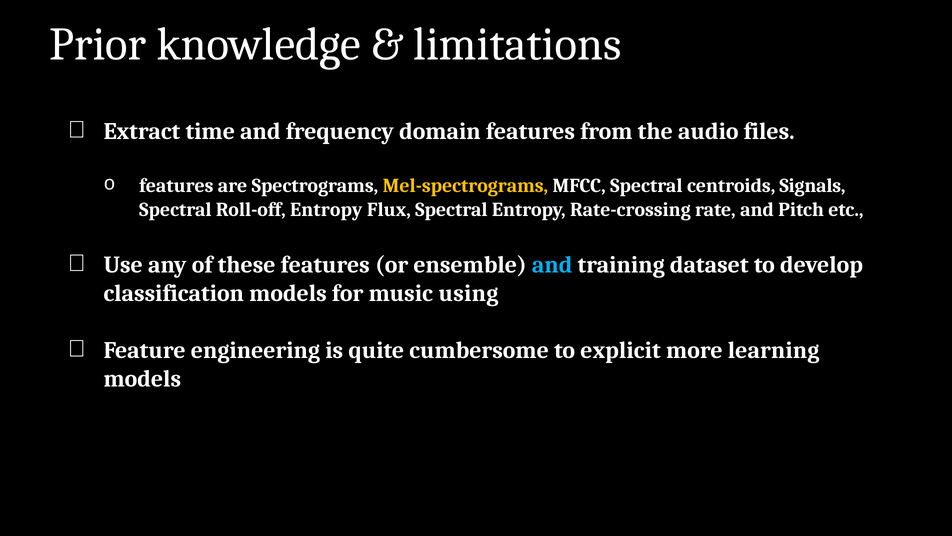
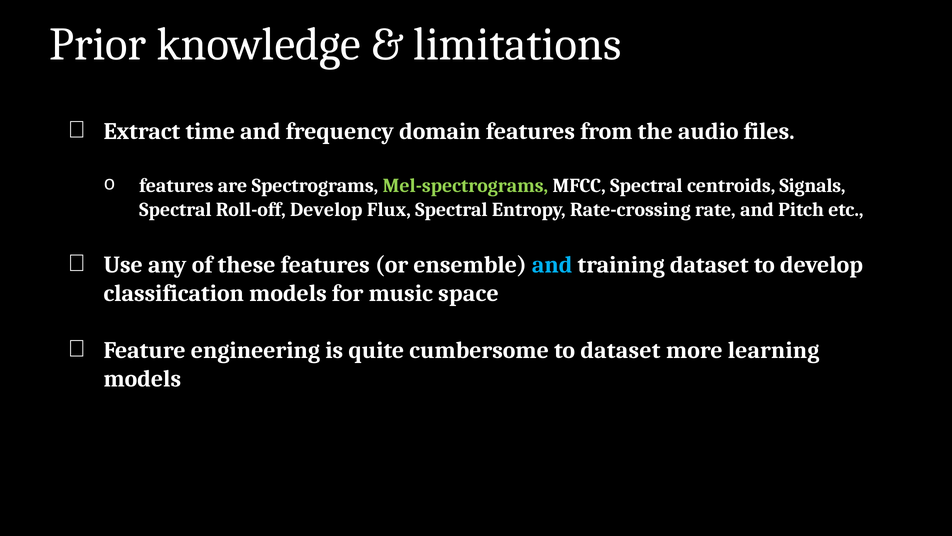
Mel-spectrograms colour: yellow -> light green (465, 186)
Roll-off Entropy: Entropy -> Develop (326, 209)
using: using -> space (468, 293)
to explicit: explicit -> dataset (620, 350)
